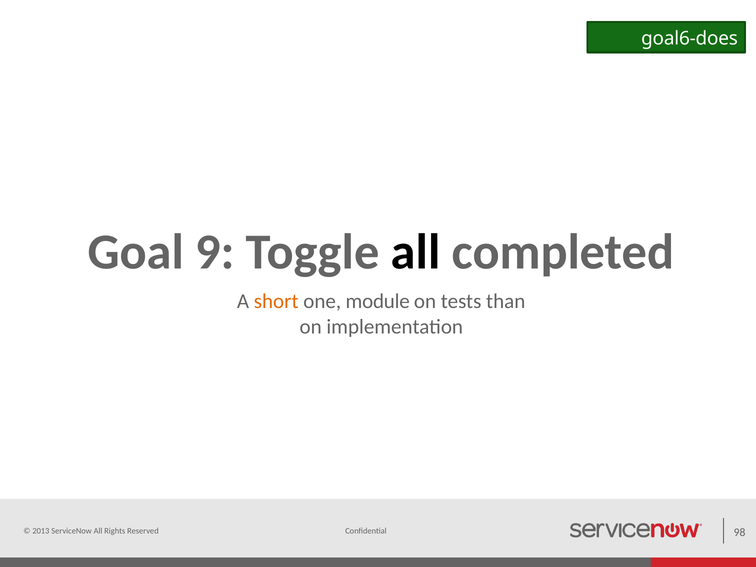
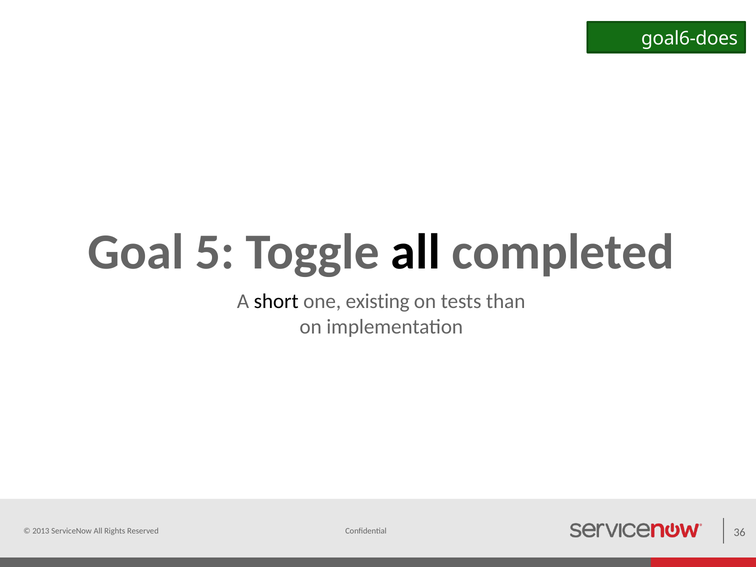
9: 9 -> 5 (215, 252)
short colour: orange -> black (276, 301)
module: module -> existing (378, 301)
98: 98 -> 36 (740, 532)
